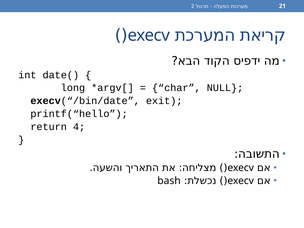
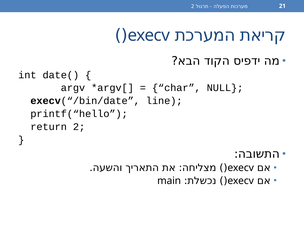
long: long -> argv (73, 88)
exit: exit -> line (164, 101)
return 4: 4 -> 2 (79, 127)
bash: bash -> main (169, 181)
